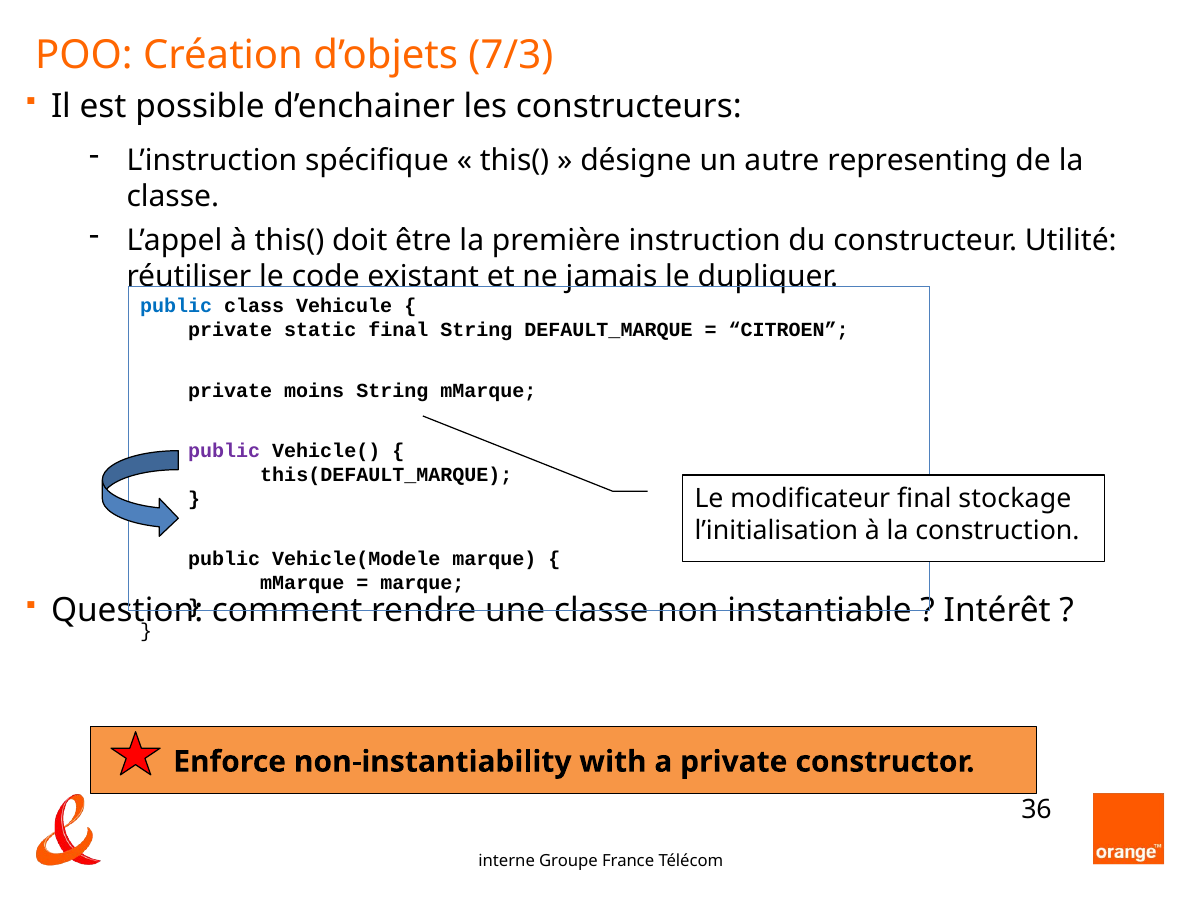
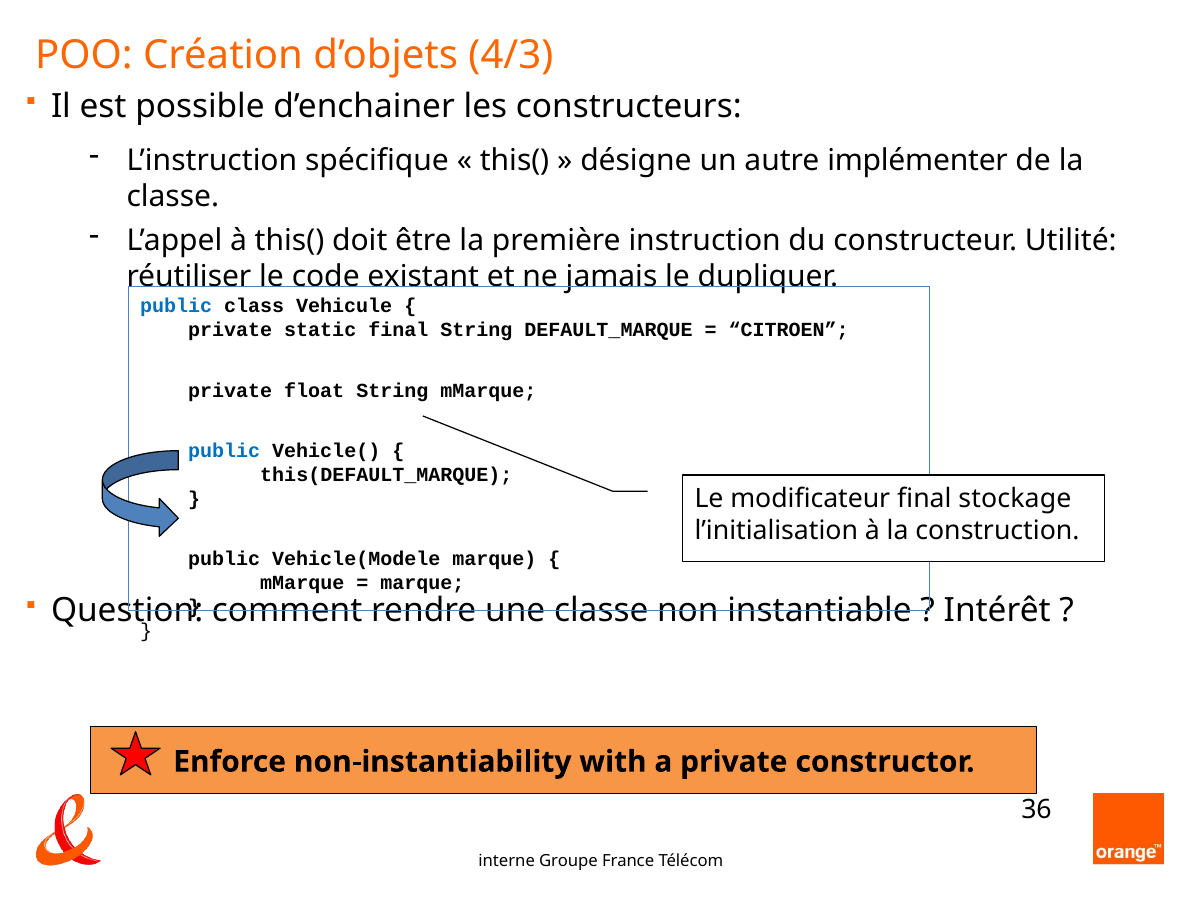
7/3: 7/3 -> 4/3 (511, 55)
representing: representing -> implémenter (918, 161)
moins: moins -> float (314, 391)
public colour: purple -> blue (224, 451)
